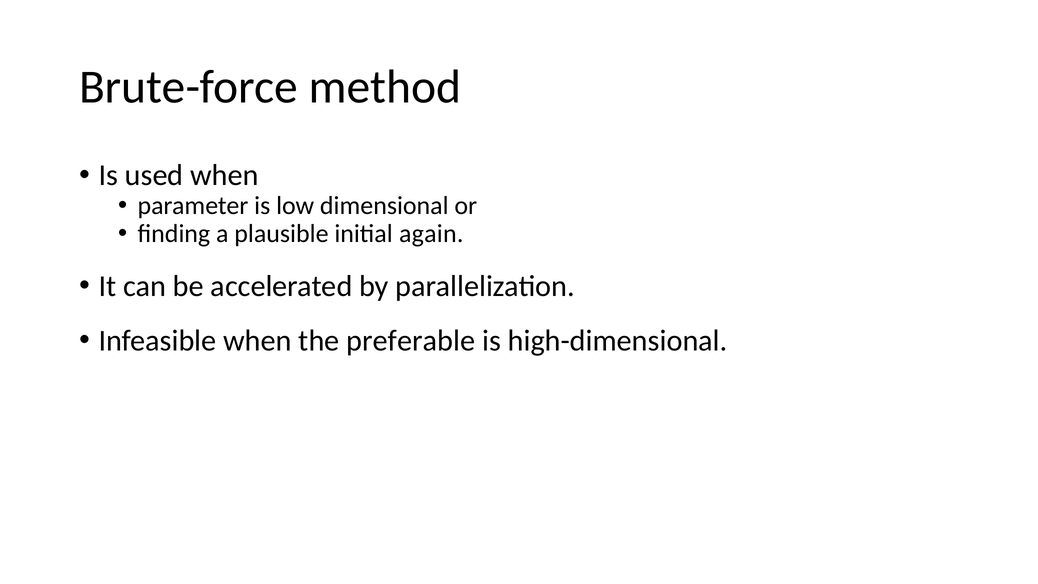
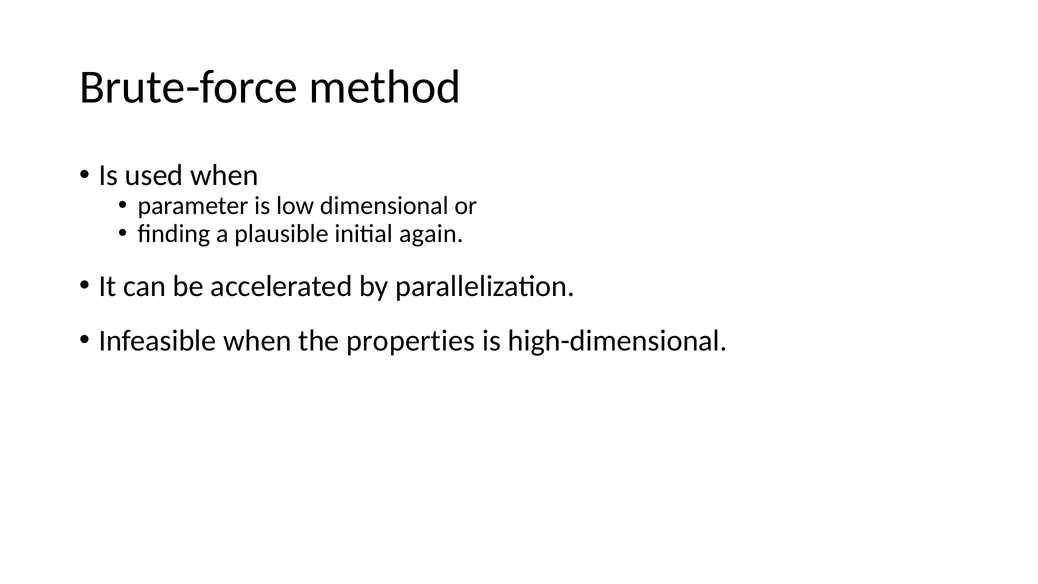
preferable: preferable -> properties (411, 341)
